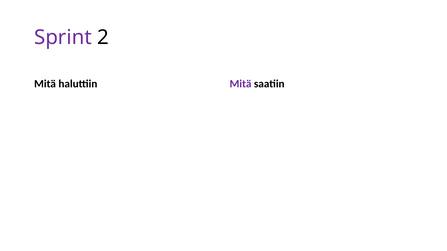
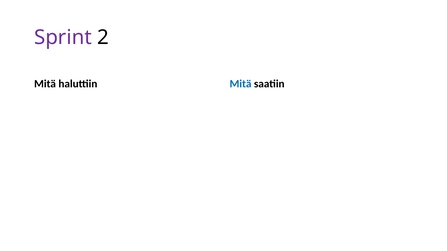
Mitä colour: purple -> blue (241, 84)
